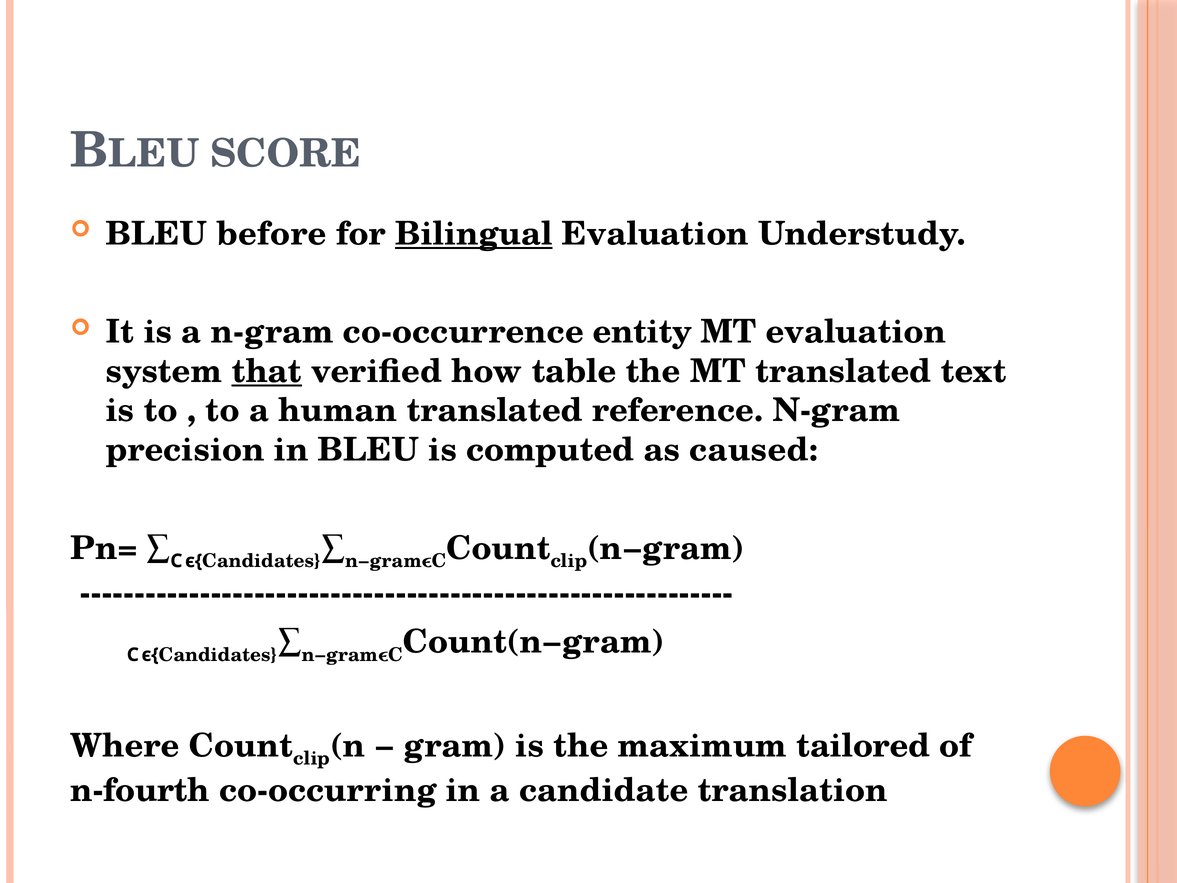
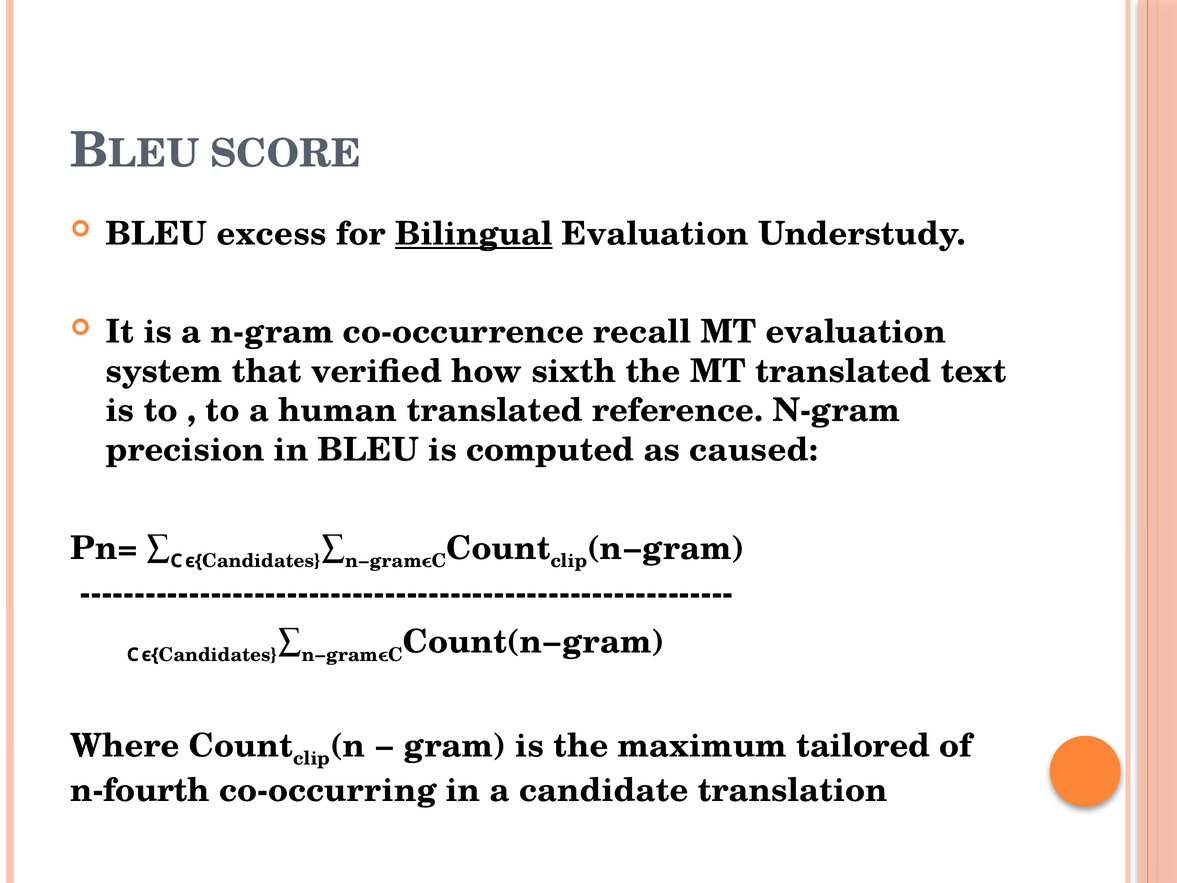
before: before -> excess (272, 234)
entity: entity -> recall (642, 332)
that underline: present -> none (267, 371)
table: table -> sixth (574, 371)
